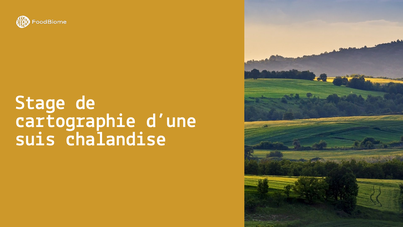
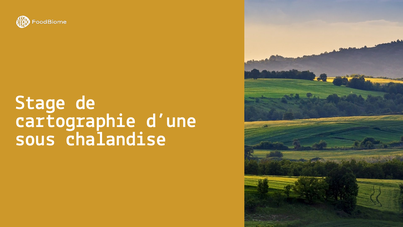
suis: suis -> sous (35, 139)
